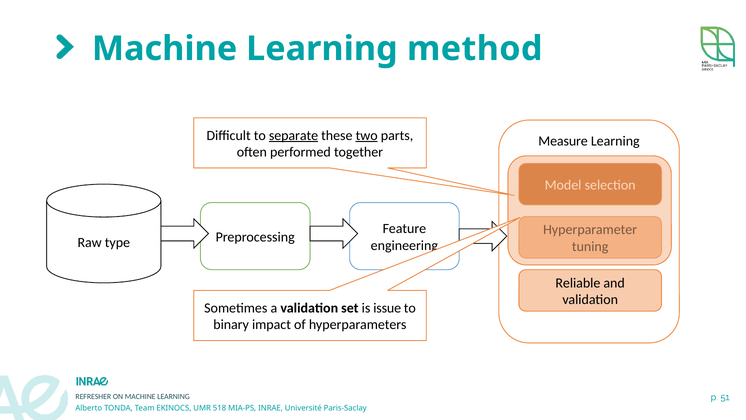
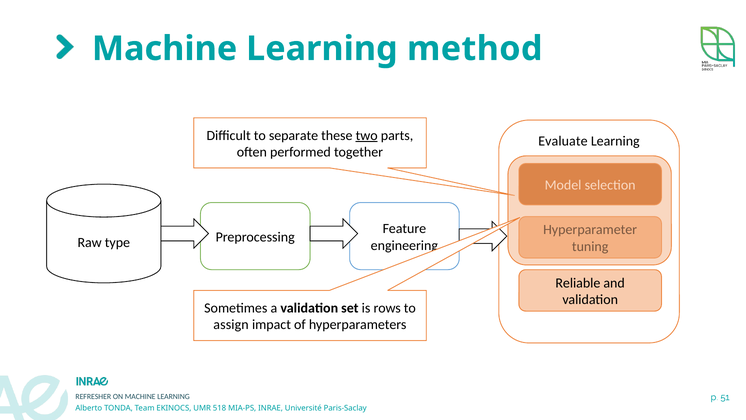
separate underline: present -> none (294, 135)
Measure: Measure -> Evaluate (563, 141)
issue: issue -> rows (387, 308)
binary: binary -> assign (231, 325)
